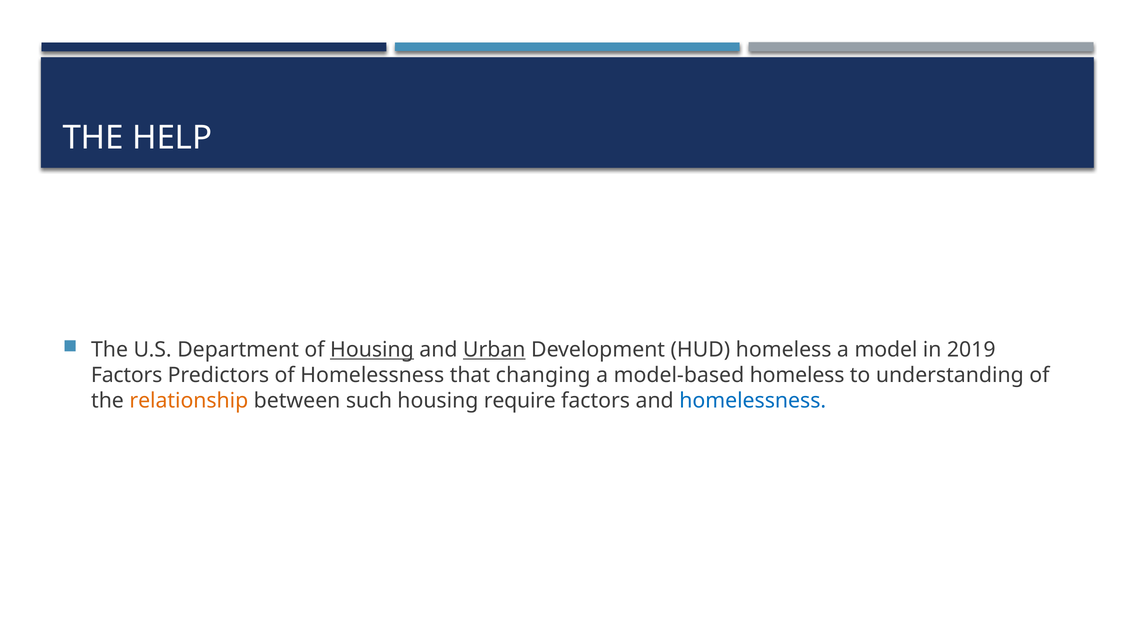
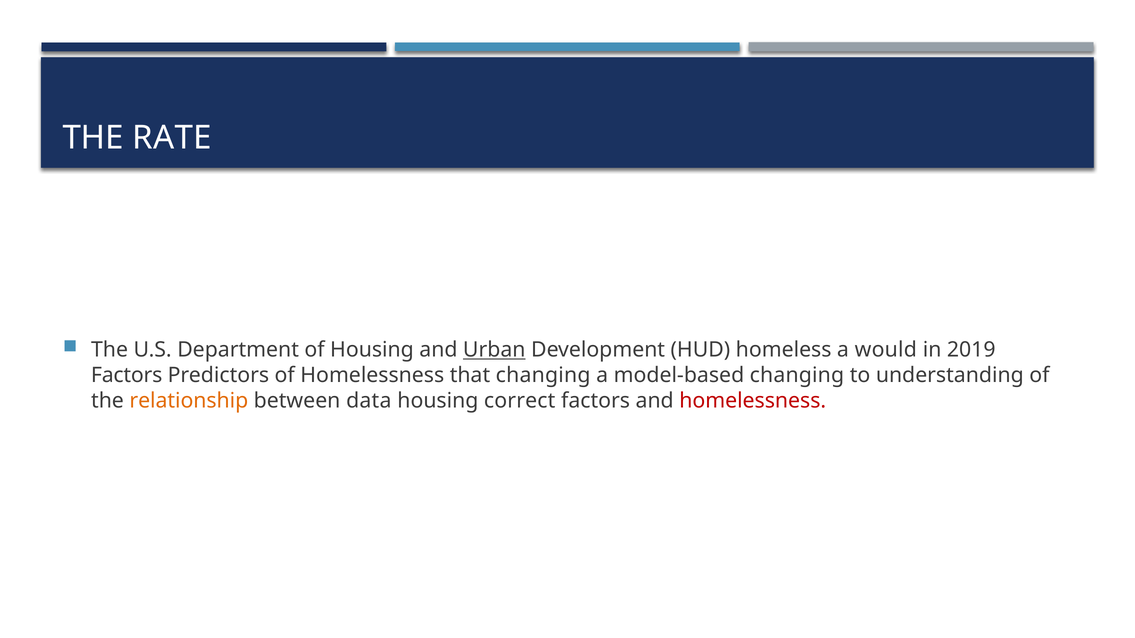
HELP: HELP -> RATE (172, 138)
Housing underline: present -> none (372, 350)
model: model -> would (886, 350)
model-based homeless: homeless -> changing (797, 376)
such: such -> data (369, 401)
require: require -> correct (520, 401)
homelessness colour: blue -> red (753, 401)
